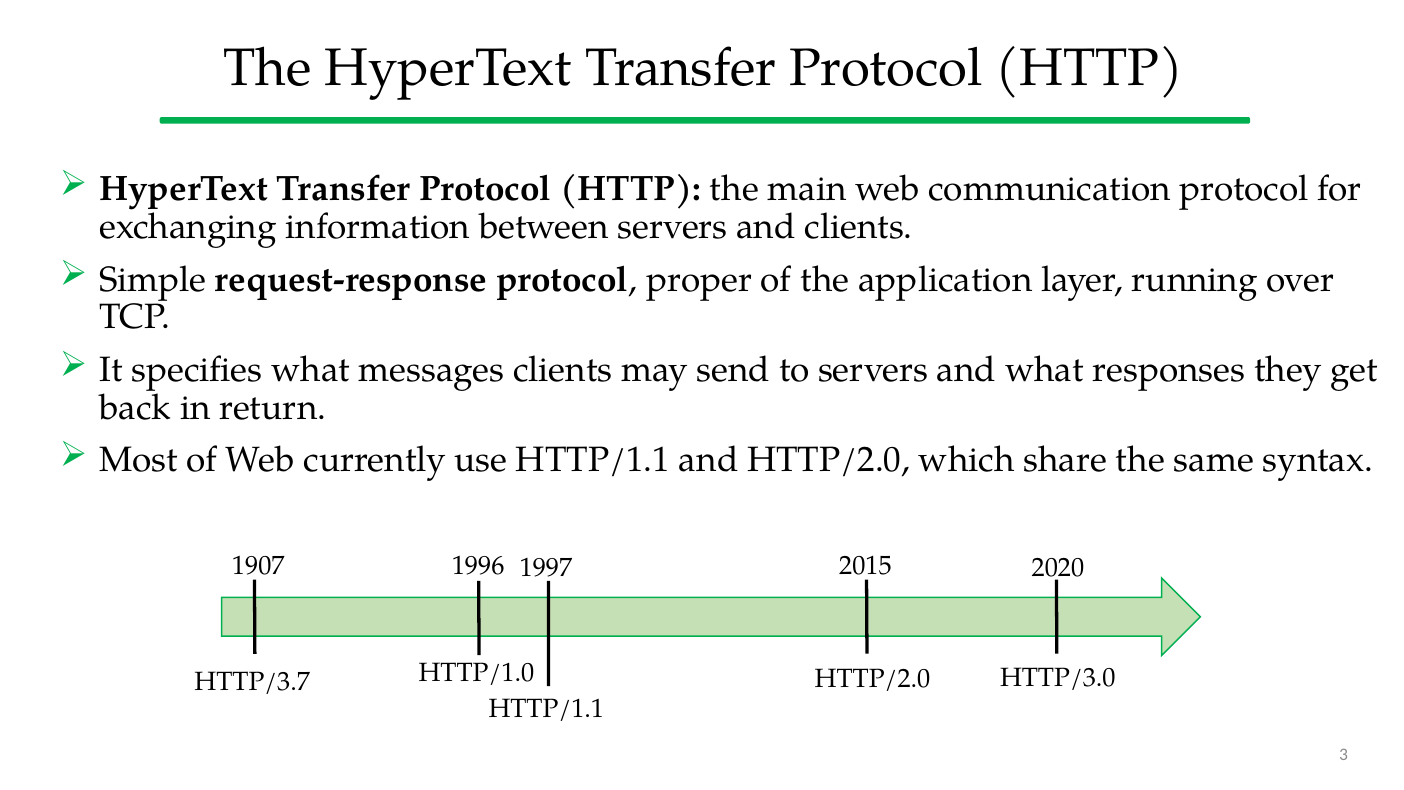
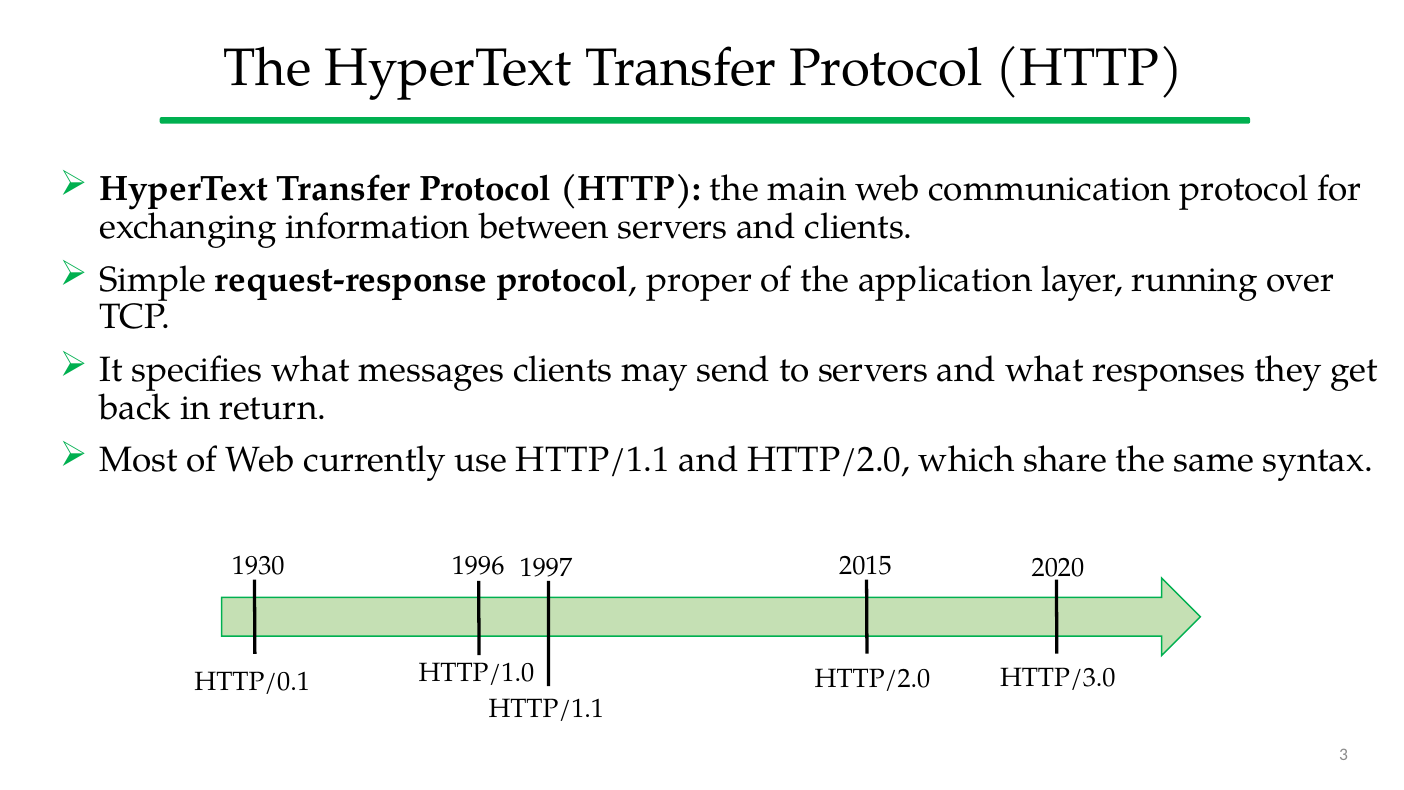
1907: 1907 -> 1930 (258, 566)
HTTP/3.7: HTTP/3.7 -> HTTP/0.1 (252, 681)
